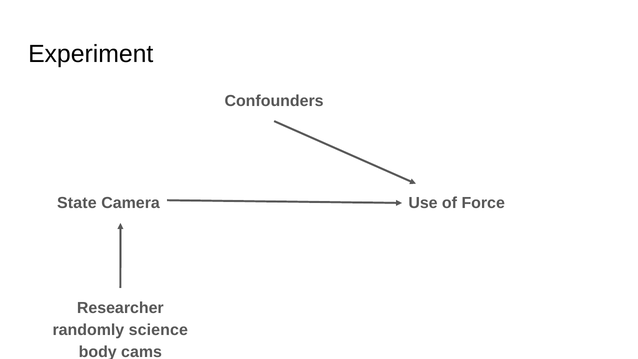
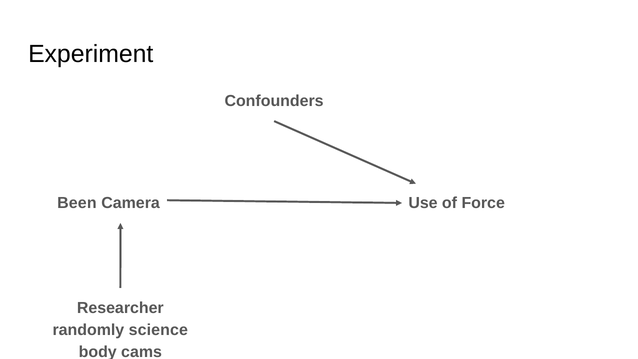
State: State -> Been (77, 203)
